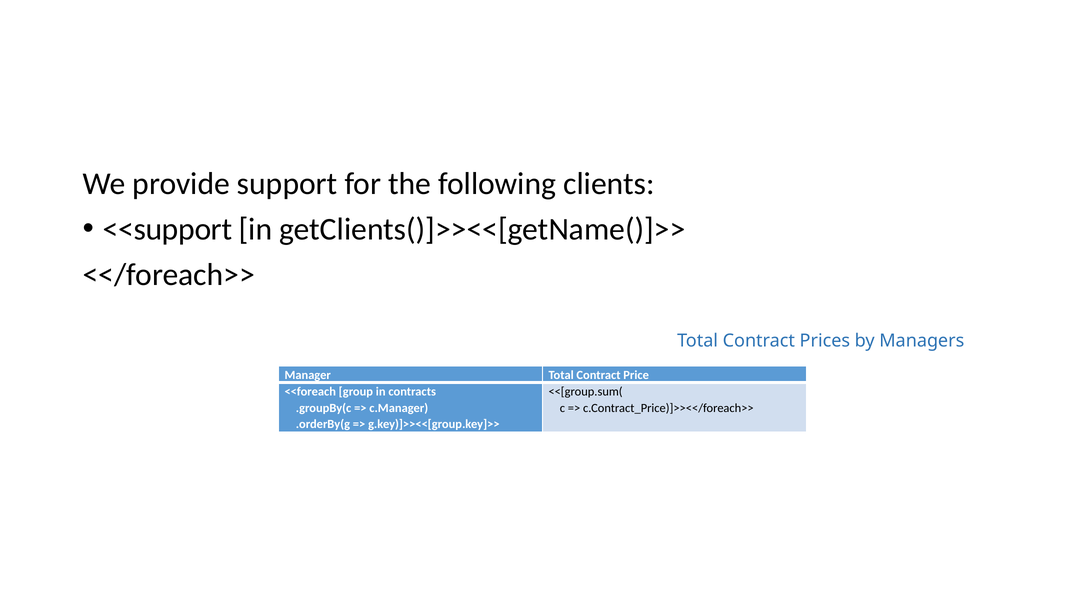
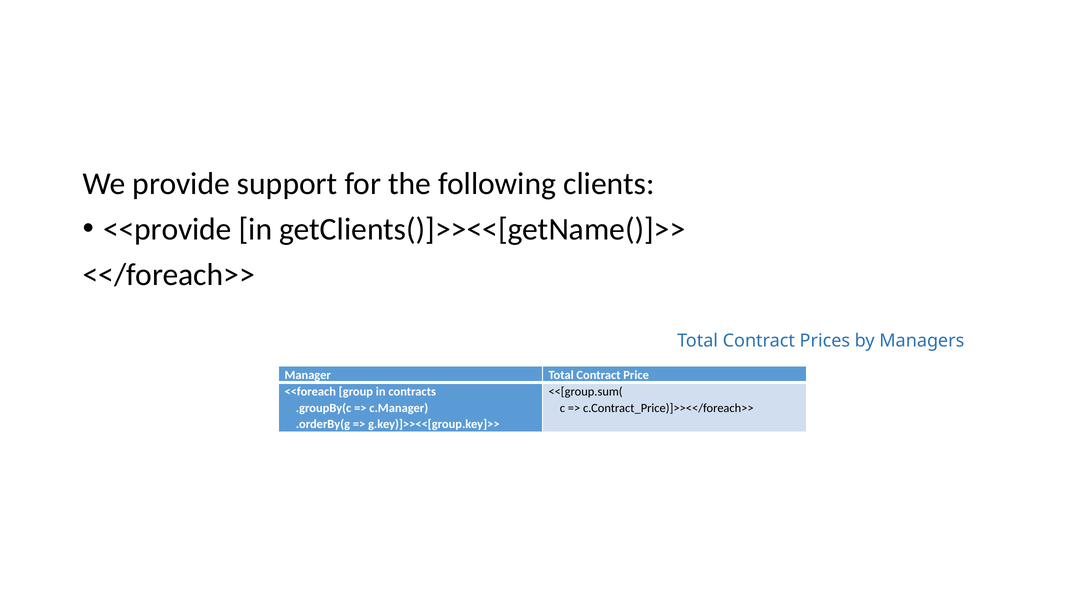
<<support: <<support -> <<provide (167, 229)
